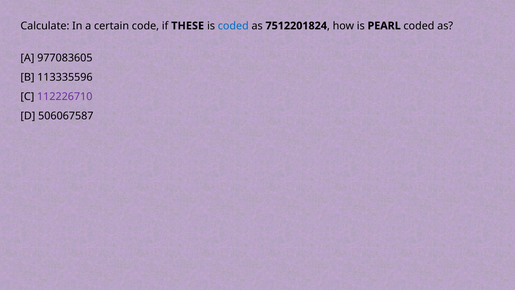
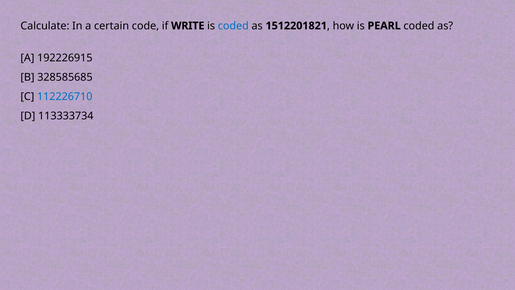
THESE: THESE -> WRITE (188, 26)
7512201824: 7512201824 -> 1512201821 (296, 26)
977083605: 977083605 -> 192226915 (65, 58)
113335596: 113335596 -> 328585685 (65, 77)
112226710 colour: purple -> blue (65, 97)
506067587: 506067587 -> 113333734 (66, 116)
